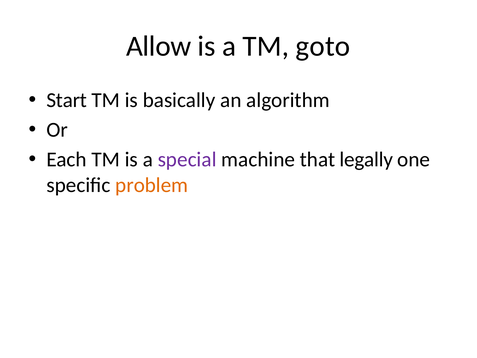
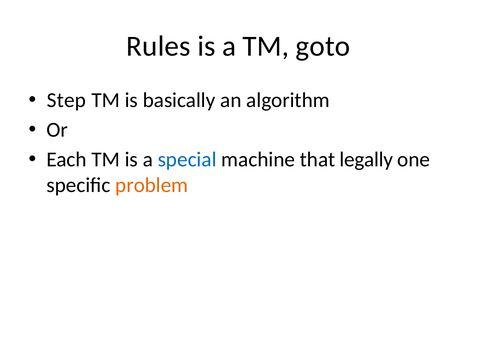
Allow: Allow -> Rules (158, 46)
Start: Start -> Step (66, 100)
special colour: purple -> blue (187, 159)
